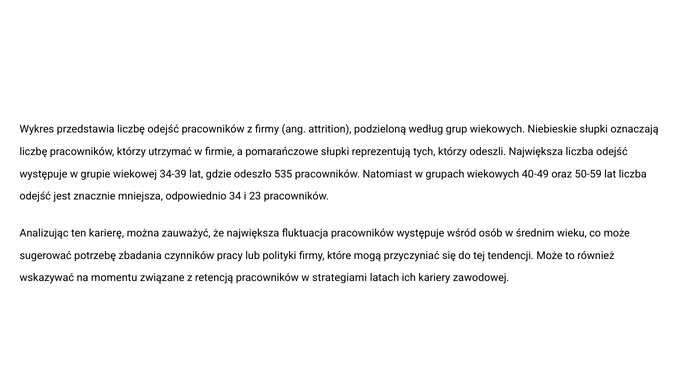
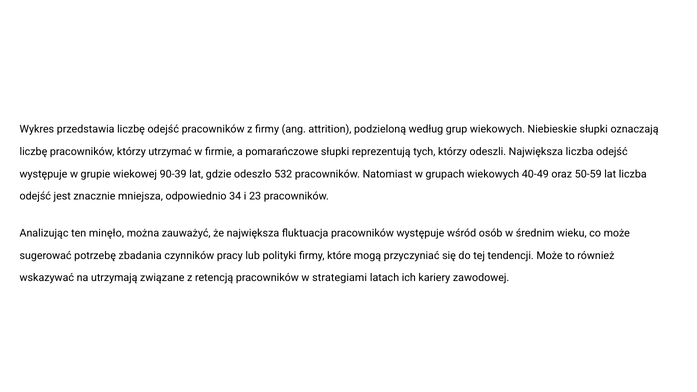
34-39: 34-39 -> 90-39 (173, 174)
535: 535 -> 532 (283, 174)
karierę: karierę -> minęło (106, 233)
momentu: momentu -> utrzymają (114, 278)
